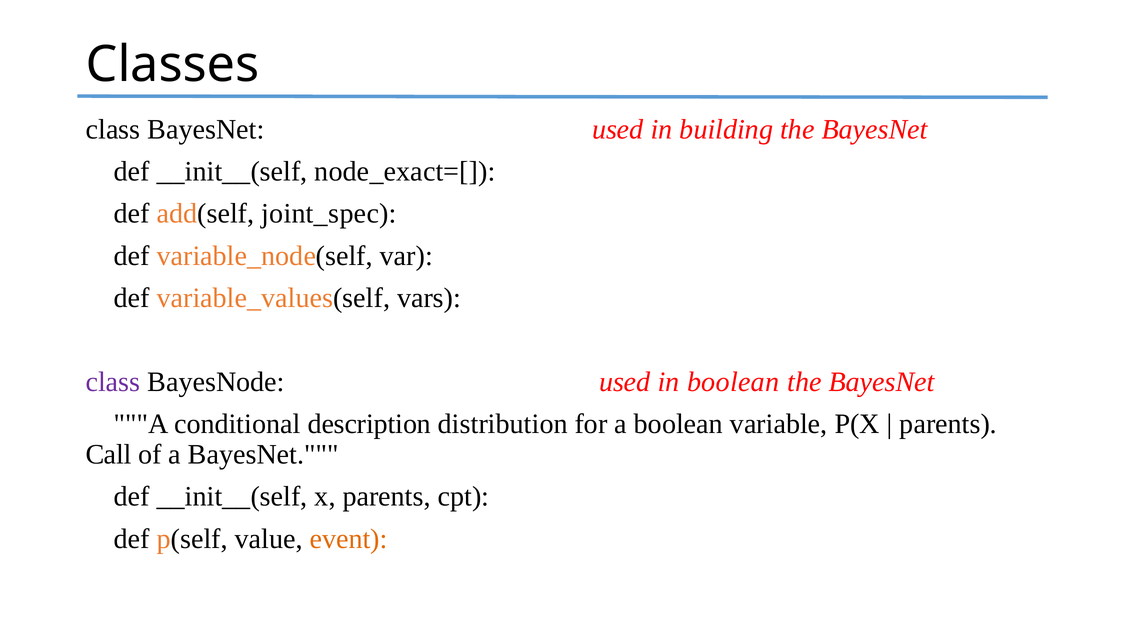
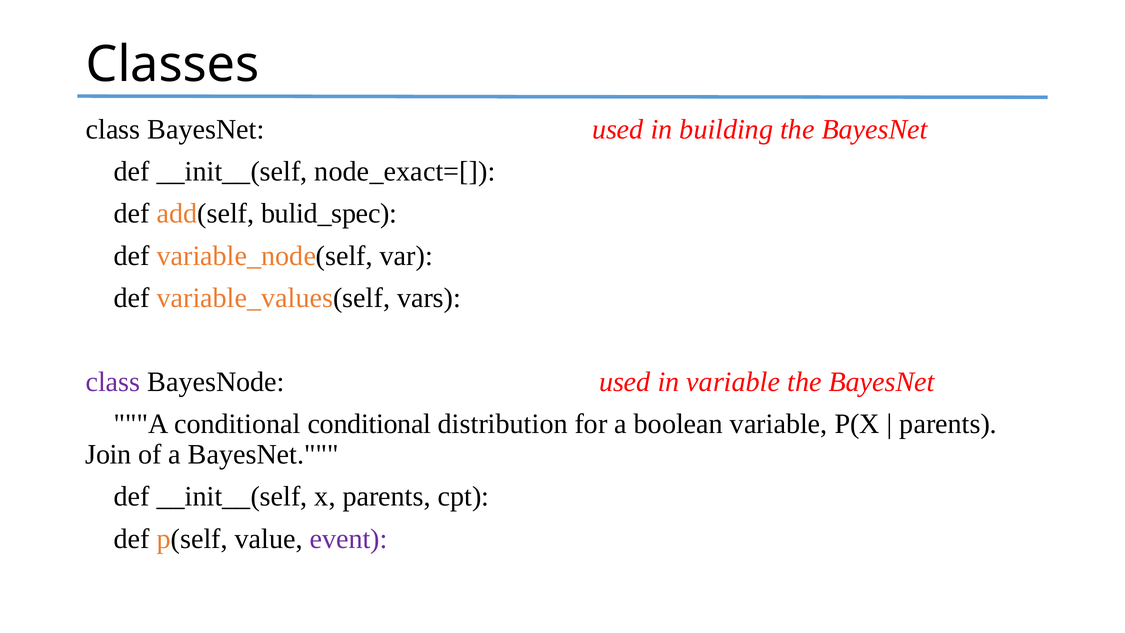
joint_spec: joint_spec -> bulid_spec (329, 214)
in boolean: boolean -> variable (733, 382)
conditional description: description -> conditional (369, 424)
Call: Call -> Join (109, 454)
event colour: orange -> purple (349, 539)
